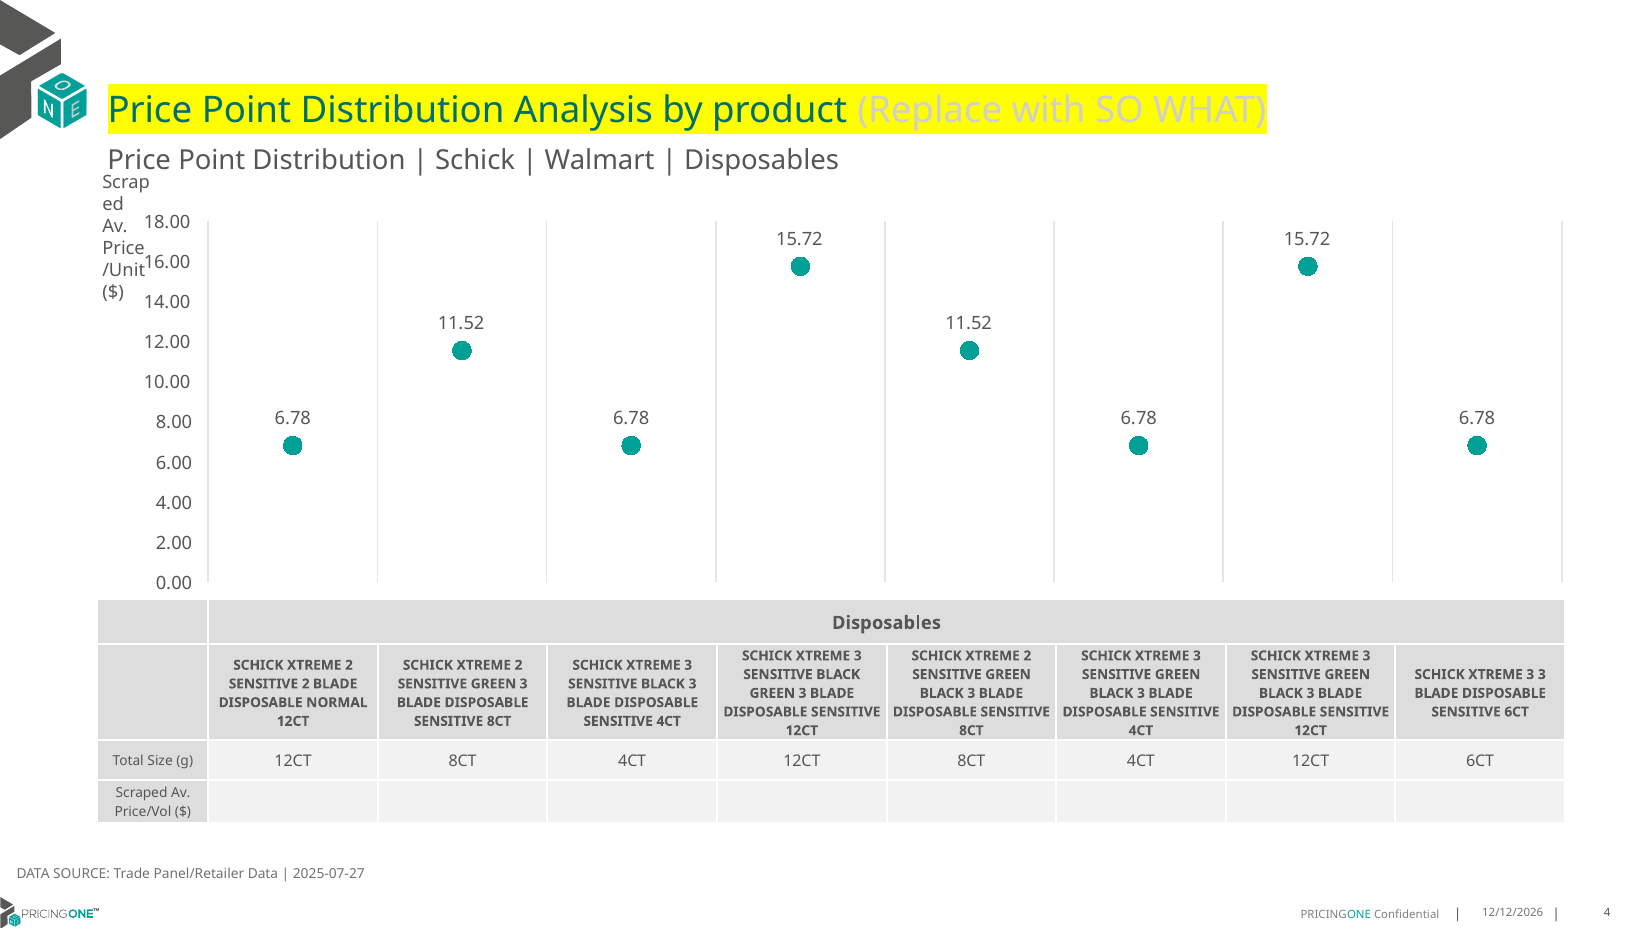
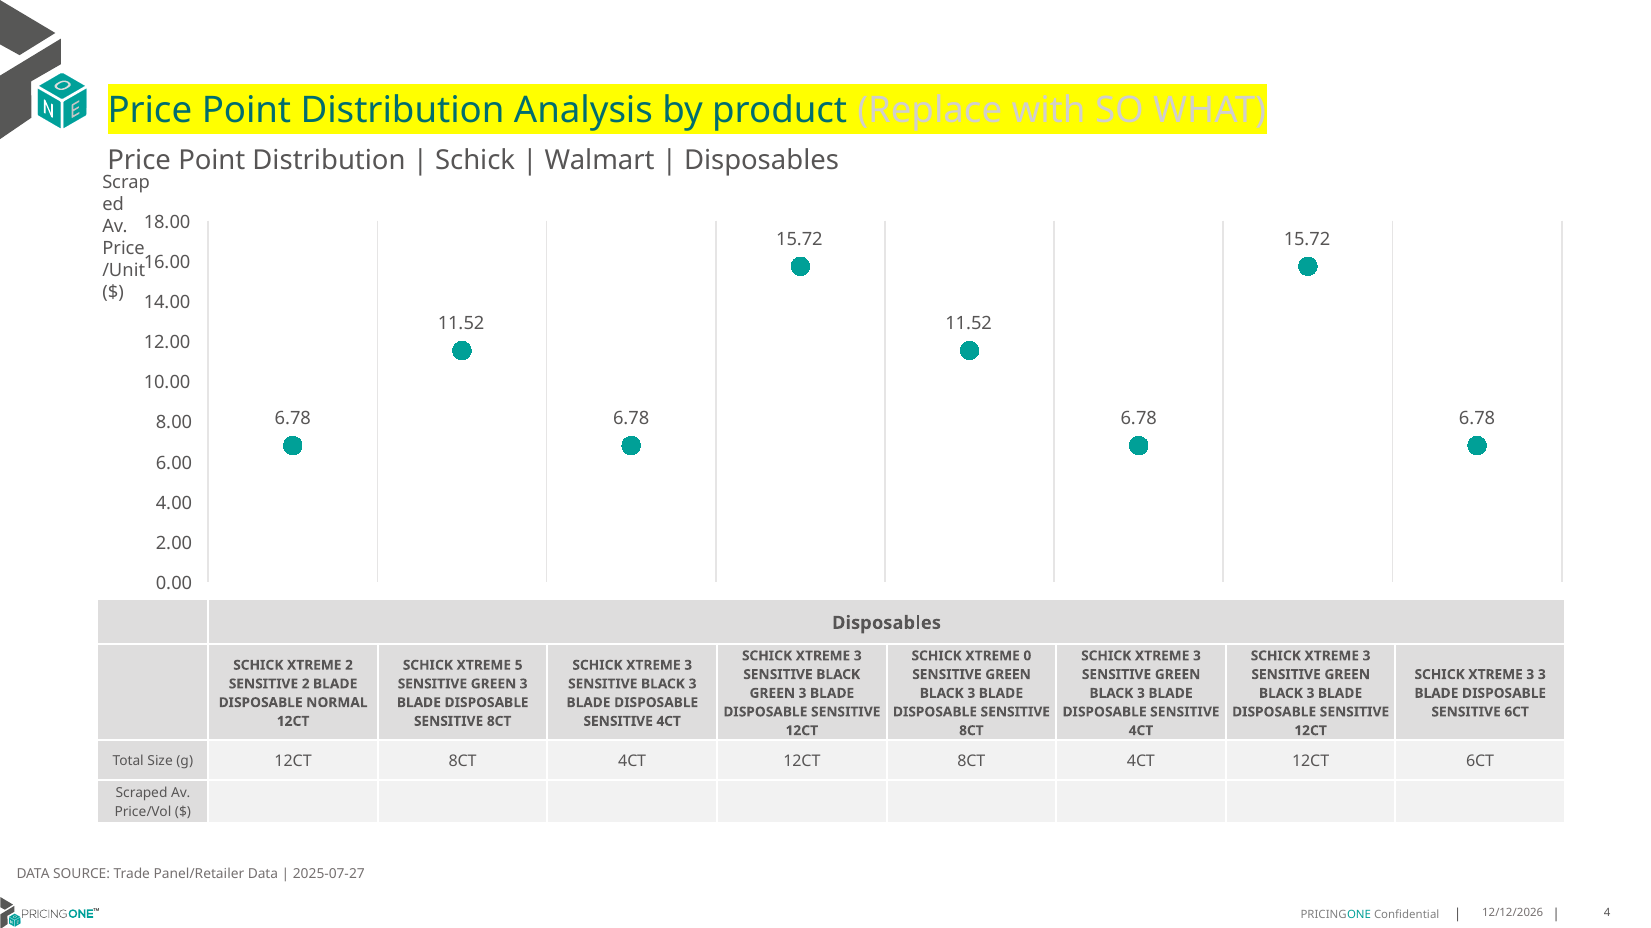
2: 2 -> 0 (1027, 656)
2: 2 -> 5 (519, 666)
